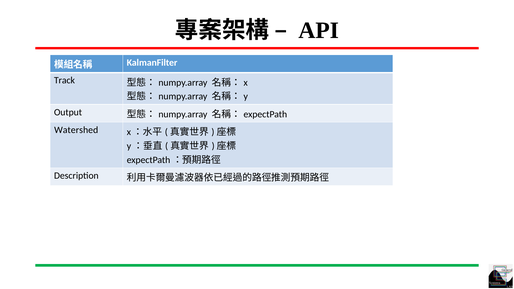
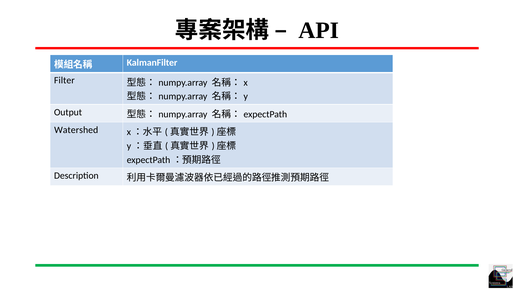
Track: Track -> Filter (64, 81)
